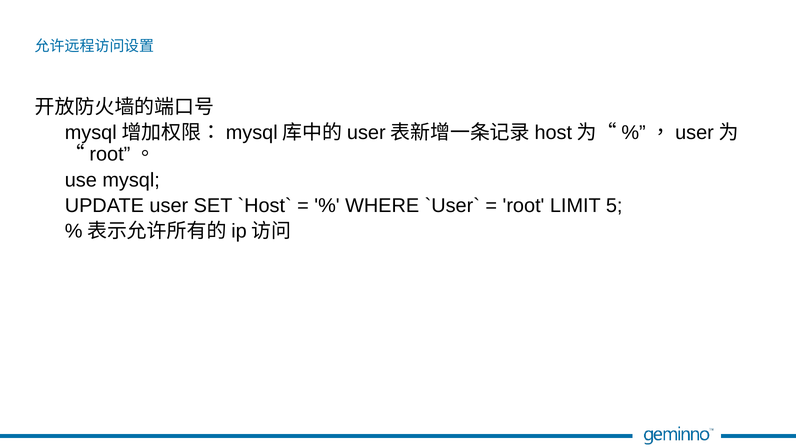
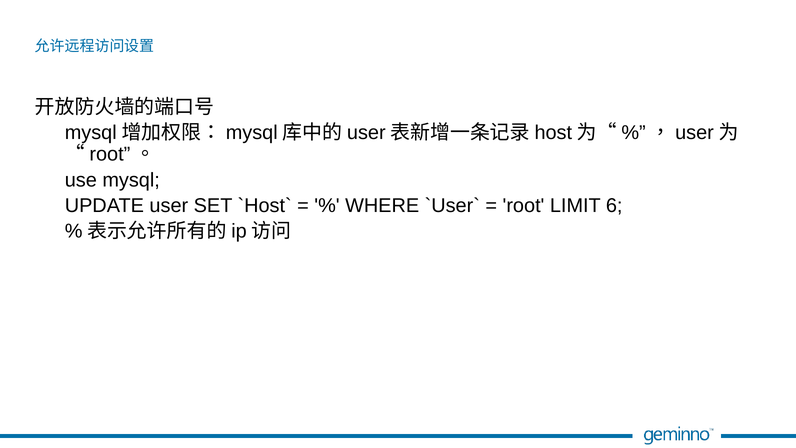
5: 5 -> 6 (614, 205)
